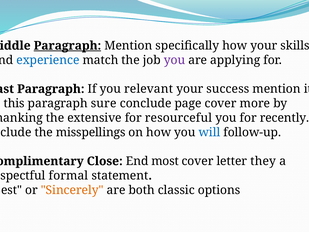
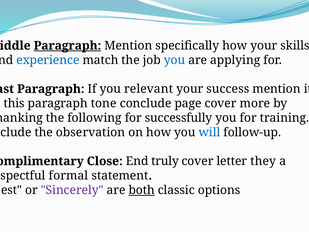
you colour: purple -> blue (175, 60)
sure: sure -> tone (104, 103)
extensive: extensive -> following (94, 118)
resourceful: resourceful -> successfully (179, 118)
recently: recently -> training (284, 118)
misspellings: misspellings -> observation (91, 132)
most: most -> truly (165, 161)
Sincerely colour: orange -> purple (72, 190)
both underline: none -> present (142, 190)
